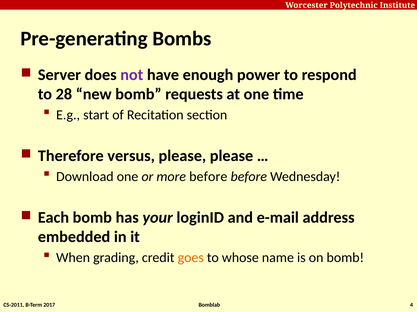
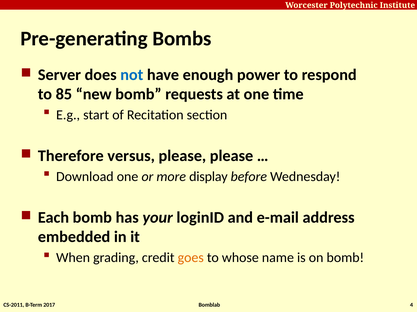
not colour: purple -> blue (132, 75)
28: 28 -> 85 (64, 94)
more before: before -> display (208, 177)
